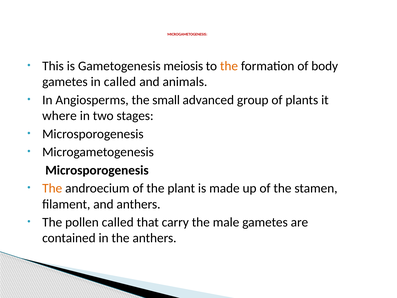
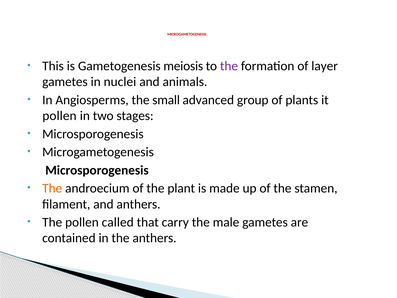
the colour: orange -> purple (229, 66)
body: body -> layer (325, 66)
in called: called -> nuclei (120, 82)
where: where -> pollen (59, 116)
